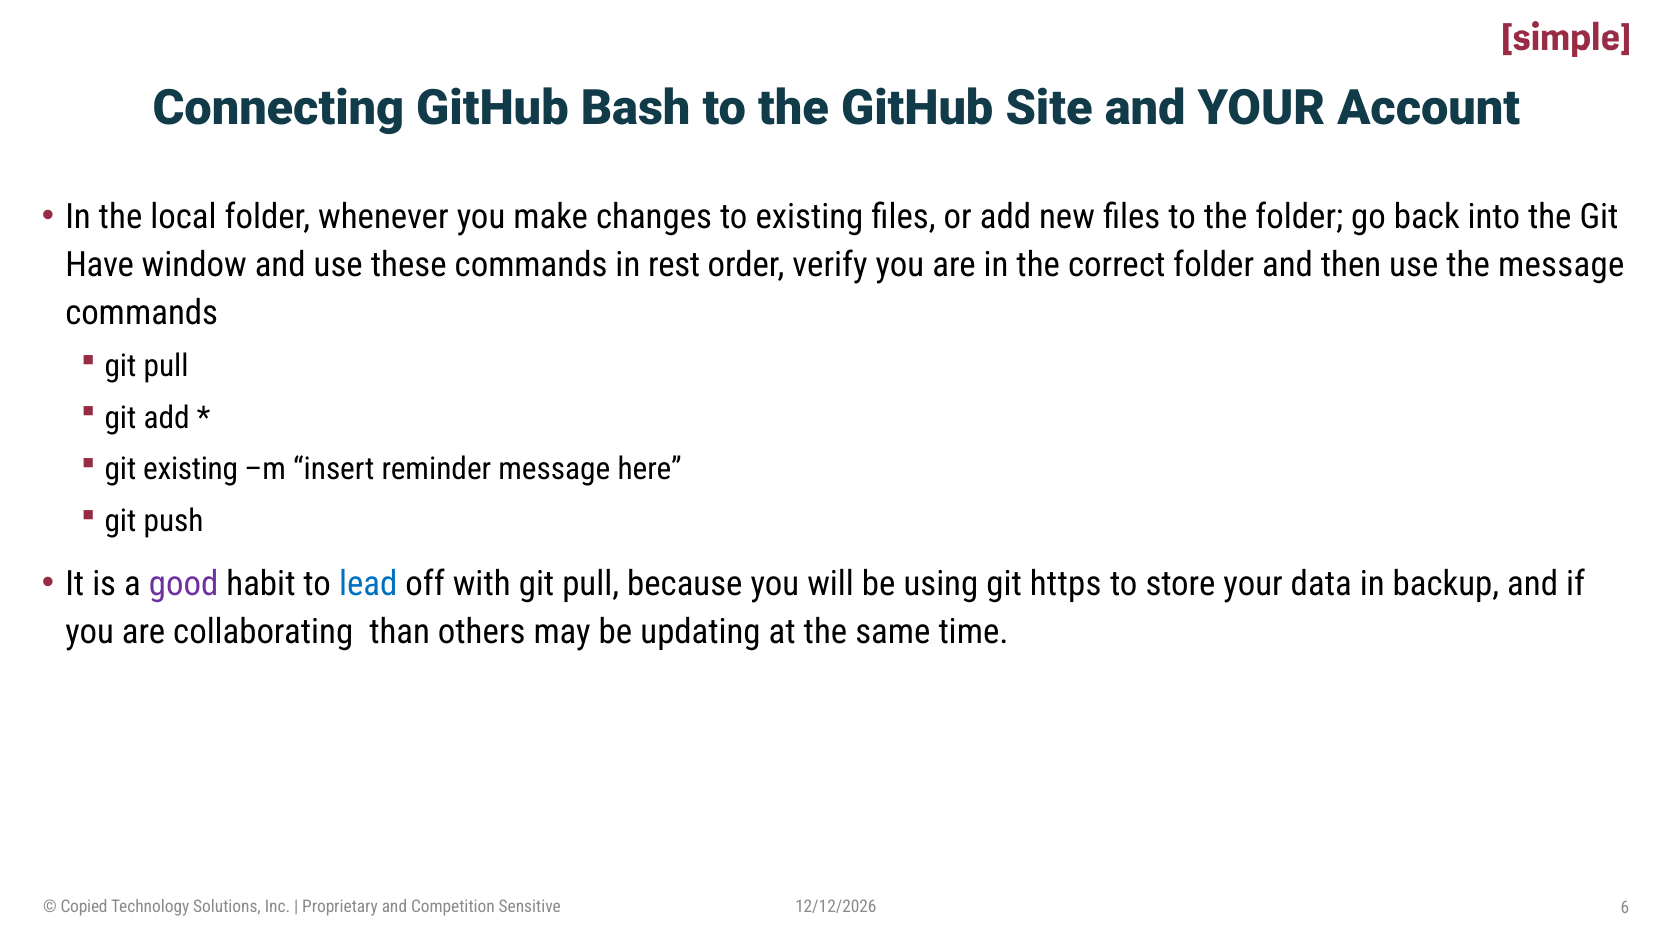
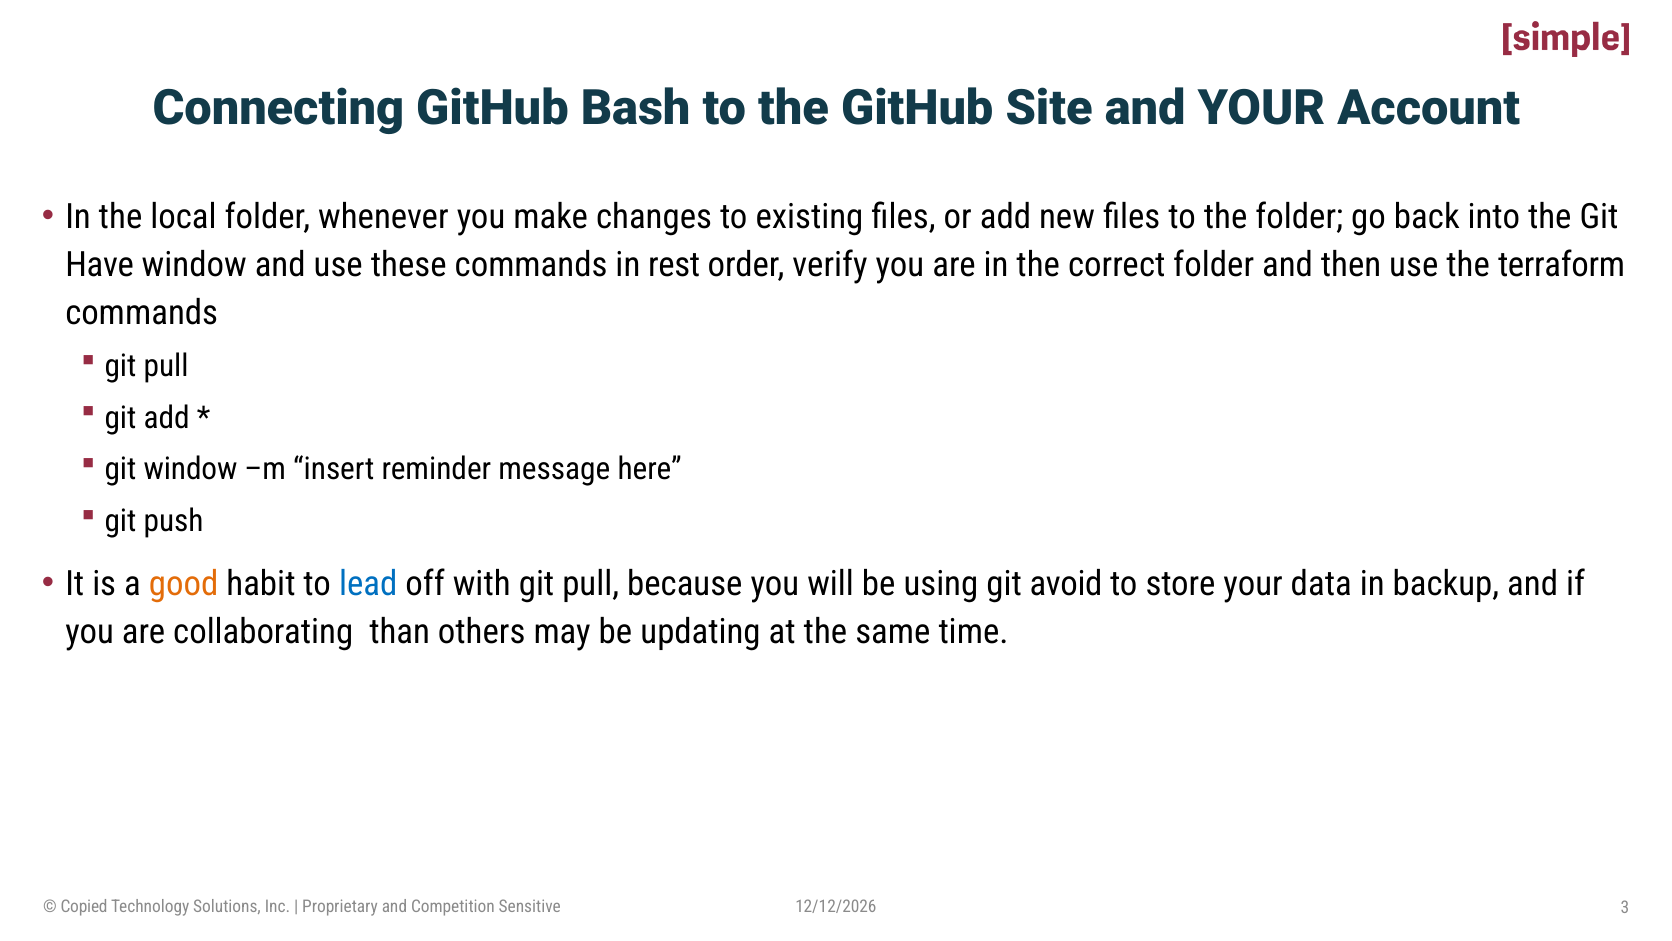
the message: message -> terraform (1562, 265)
git existing: existing -> window (191, 469)
good colour: purple -> orange (184, 584)
https: https -> avoid (1066, 584)
6: 6 -> 3 (1625, 907)
